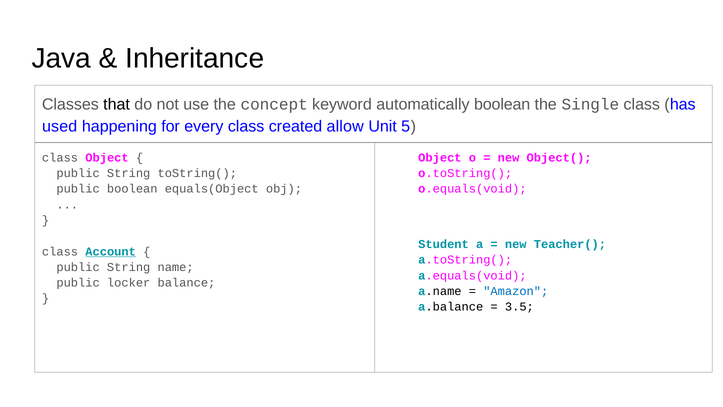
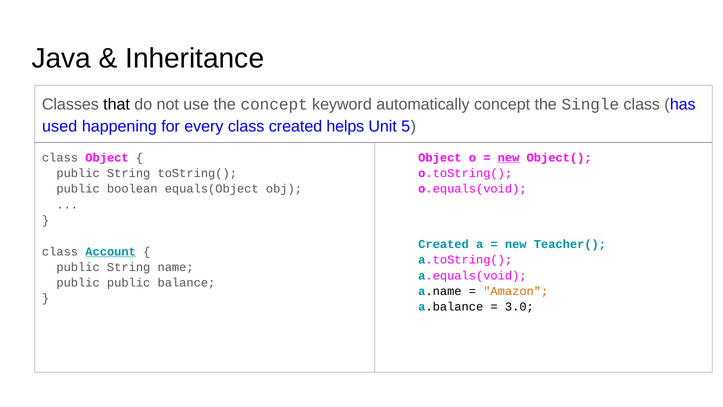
automatically boolean: boolean -> concept (502, 104)
allow: allow -> helps (345, 126)
new underline: none -> present (509, 158)
Student: Student -> Created (444, 244)
public locker: locker -> public (129, 283)
Amazon colour: blue -> orange (516, 291)
3.5: 3.5 -> 3.0 (519, 307)
